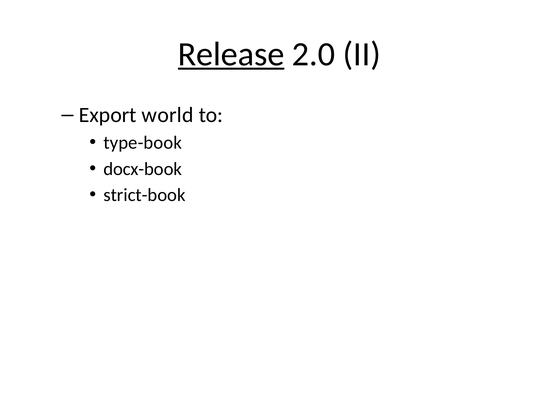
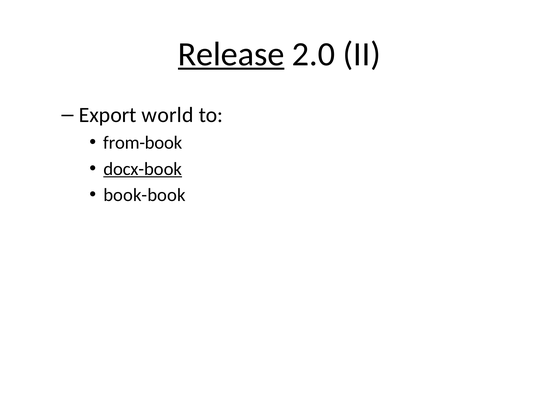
type-book: type-book -> from-book (143, 143)
docx-book underline: none -> present (143, 169)
strict-book: strict-book -> book-book (144, 195)
